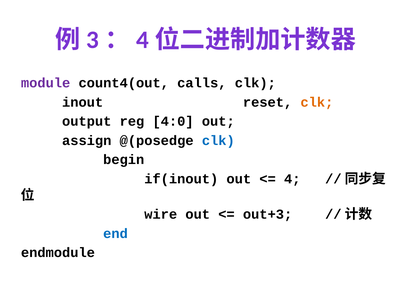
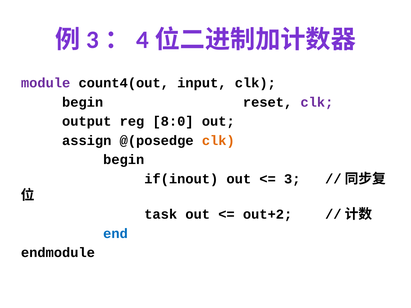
calls: calls -> input (202, 83)
inout: inout -> begin (83, 102)
clk colour: orange -> purple (317, 102)
4:0: 4:0 -> 8:0 (173, 122)
clk colour: blue -> orange (218, 141)
4: 4 -> 3 (292, 179)
wire: wire -> task (161, 215)
out+3: out+3 -> out+2 (268, 215)
